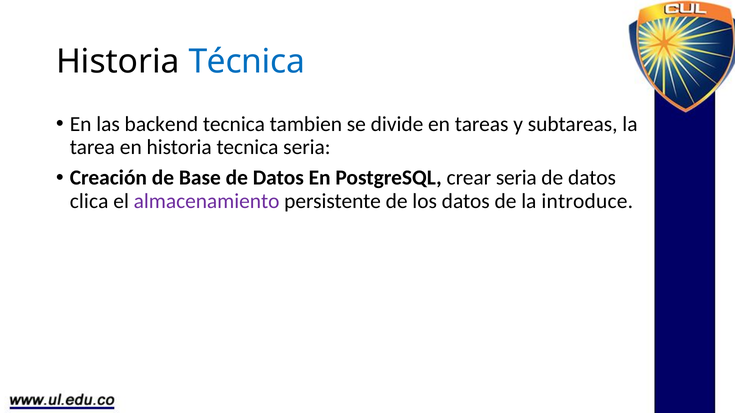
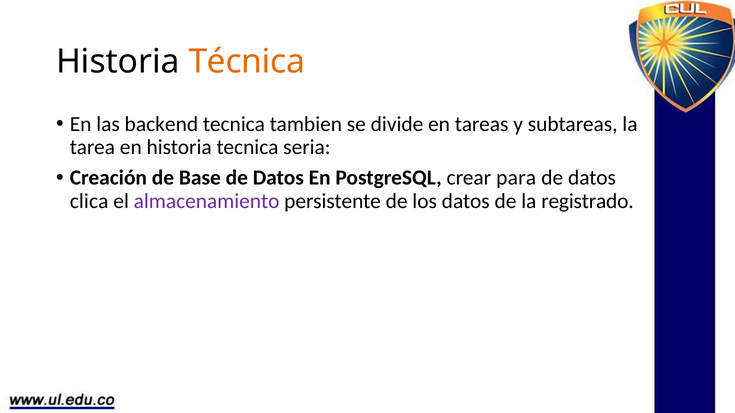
Técnica colour: blue -> orange (247, 62)
crear seria: seria -> para (516, 178)
introduce: introduce -> registrado (587, 201)
